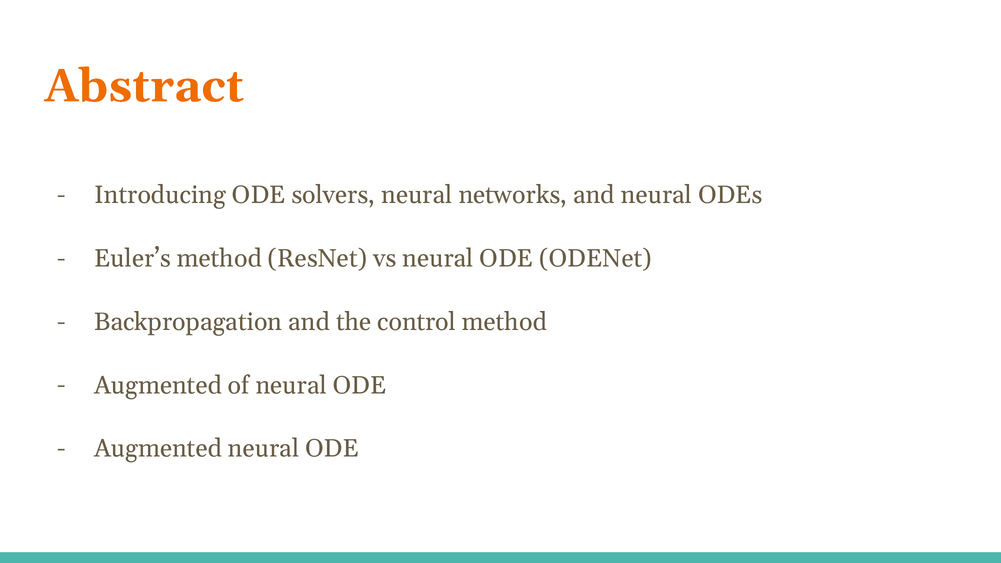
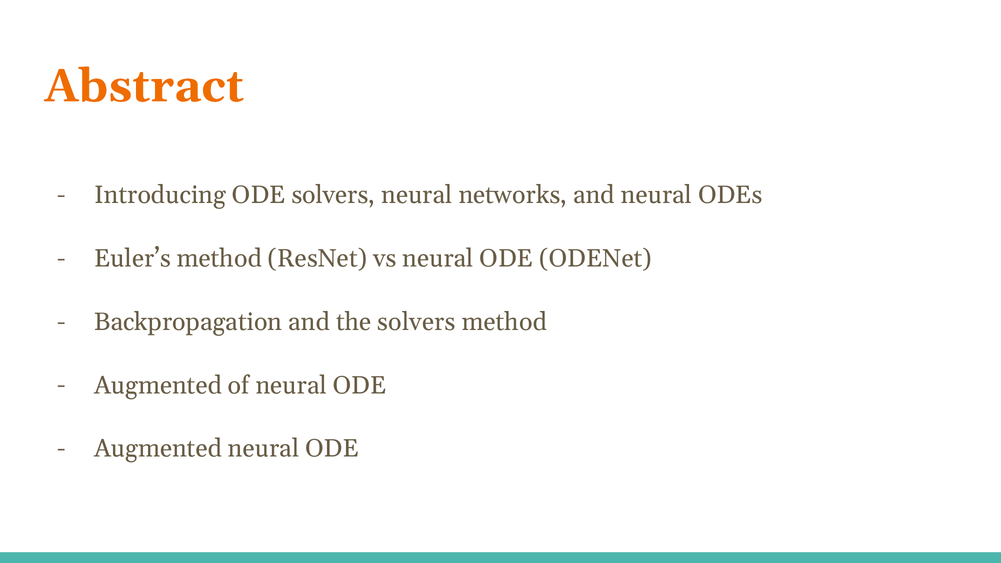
the control: control -> solvers (416, 322)
